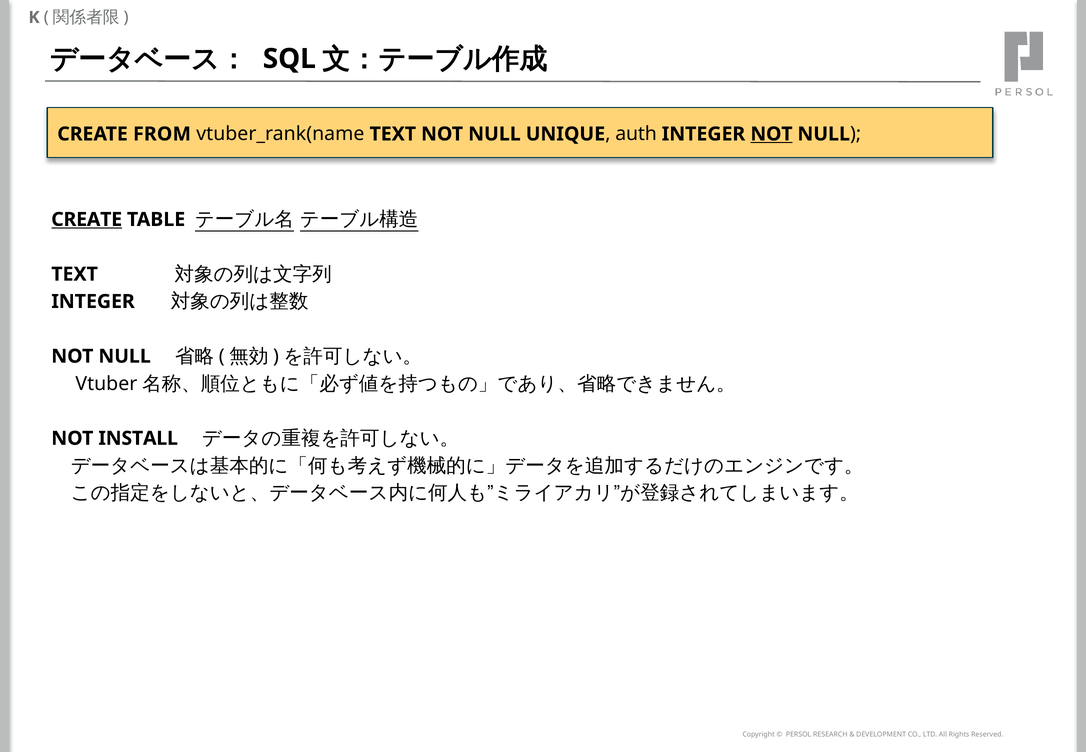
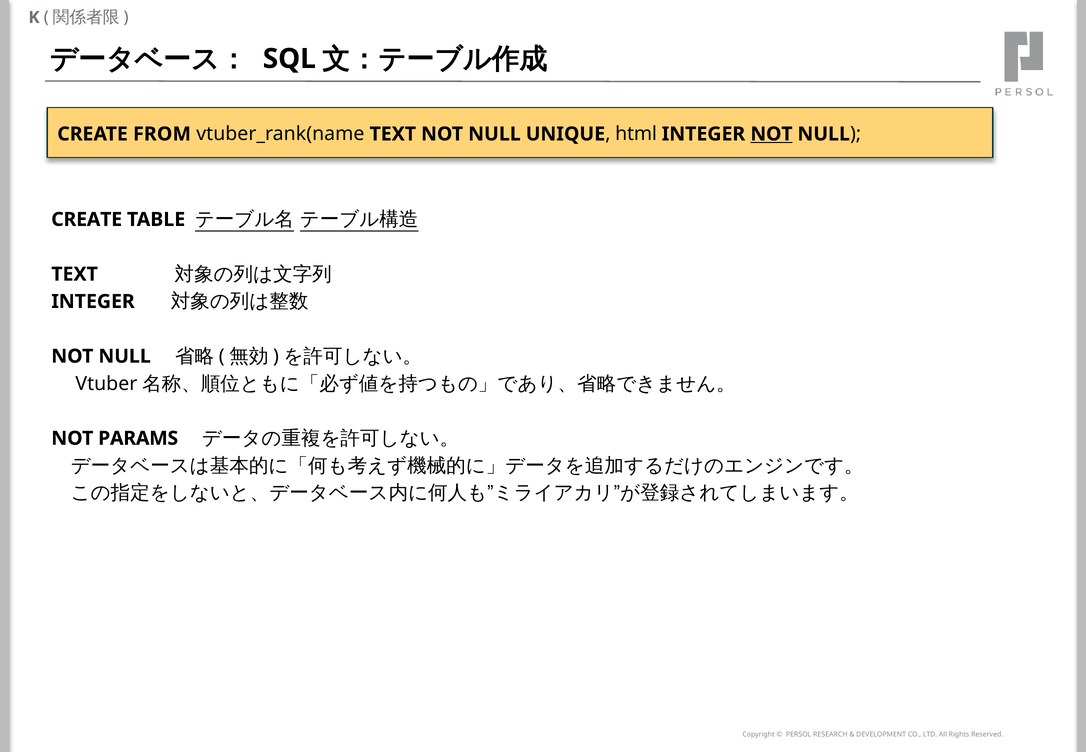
auth: auth -> html (636, 134)
CREATE underline: present -> none (87, 219)
INSTALL: INSTALL -> PARAMS (138, 438)
